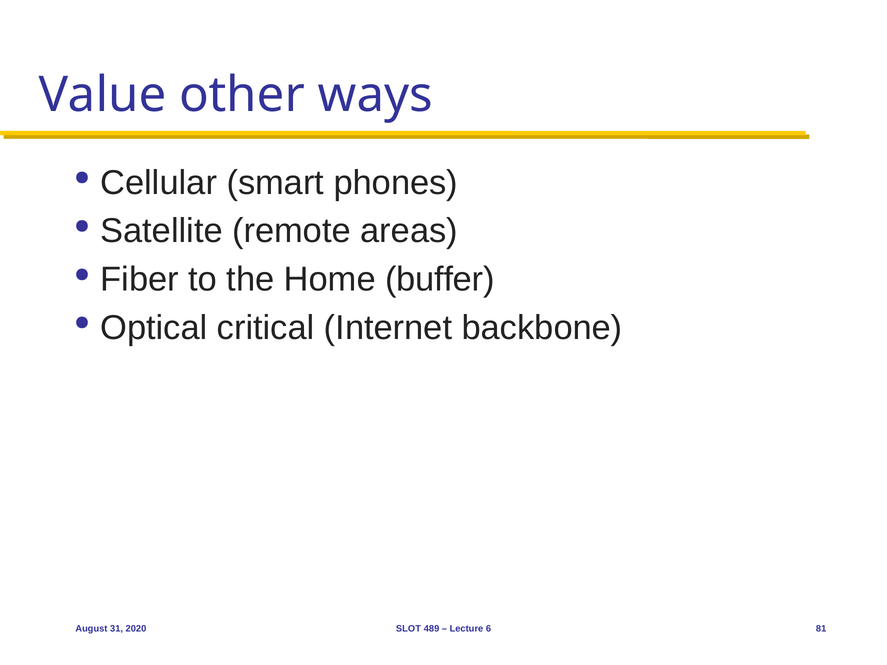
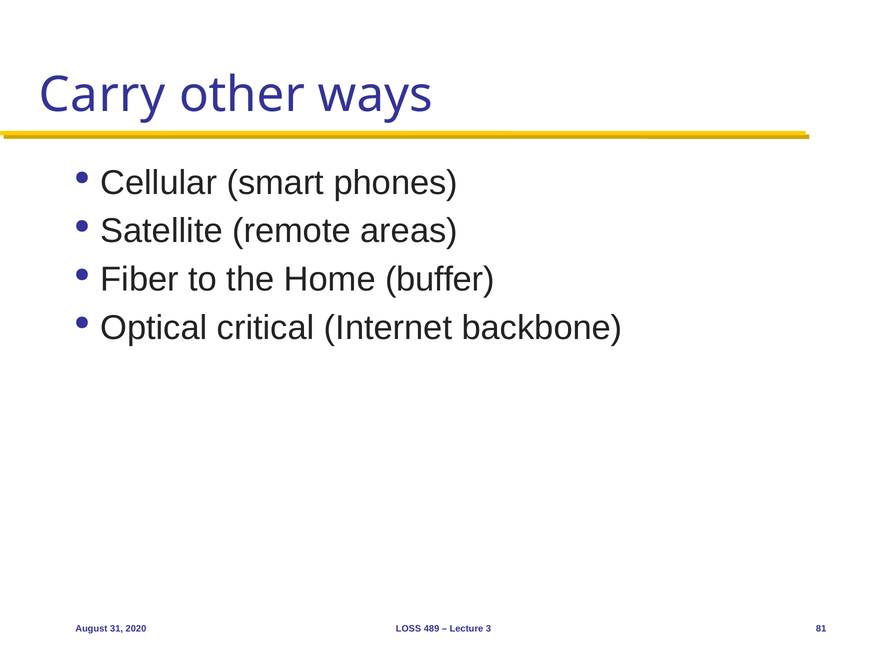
Value: Value -> Carry (102, 95)
SLOT: SLOT -> LOSS (408, 629)
6: 6 -> 3 (488, 629)
